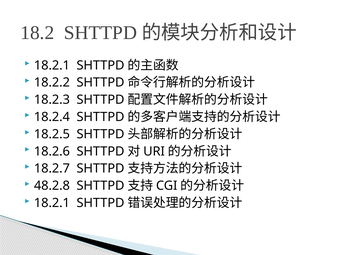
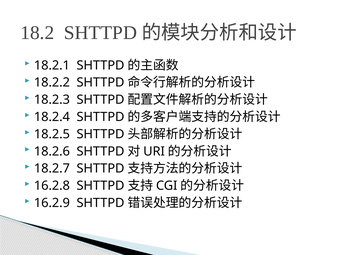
48.2.8: 48.2.8 -> 16.2.8 (52, 186)
18.2.1: 18.2.1 -> 16.2.9 (52, 203)
